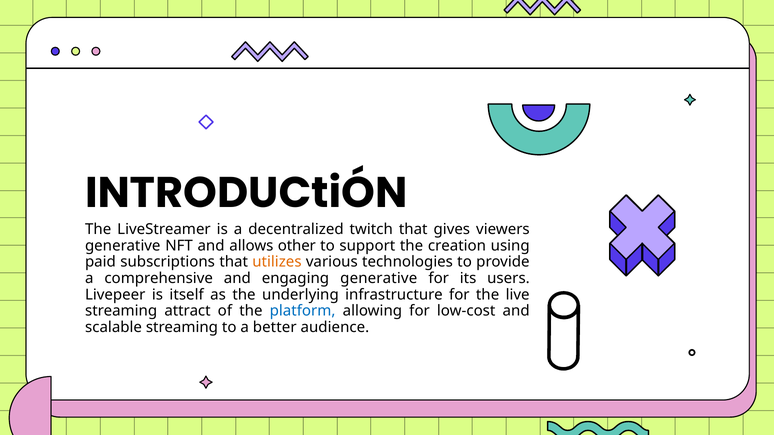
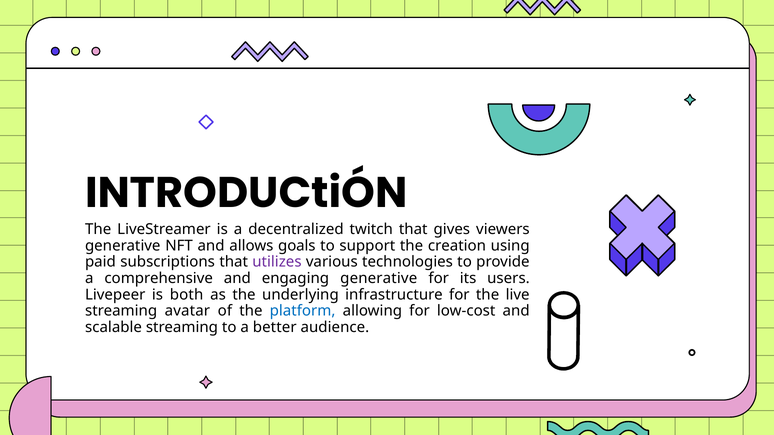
other: other -> goals (297, 246)
utilizes colour: orange -> purple (277, 262)
itself: itself -> both (187, 295)
attract: attract -> avatar (187, 311)
